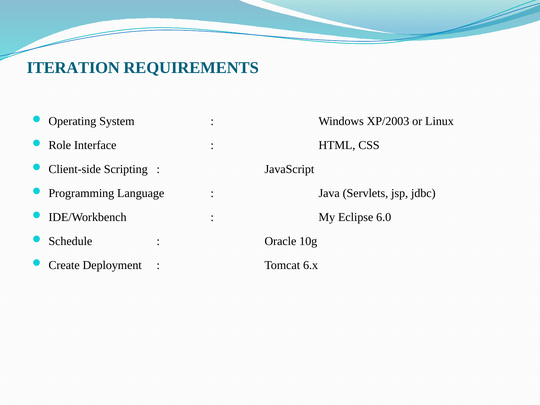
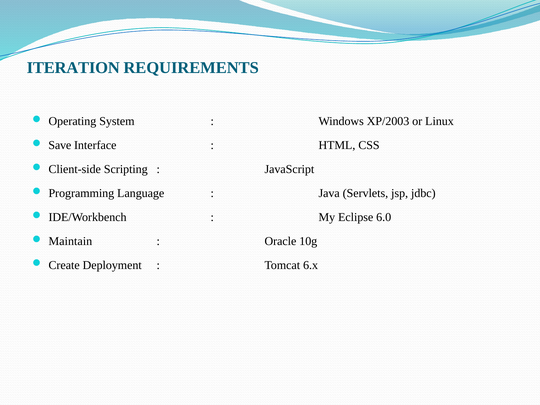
Role: Role -> Save (60, 145)
Schedule: Schedule -> Maintain (70, 241)
